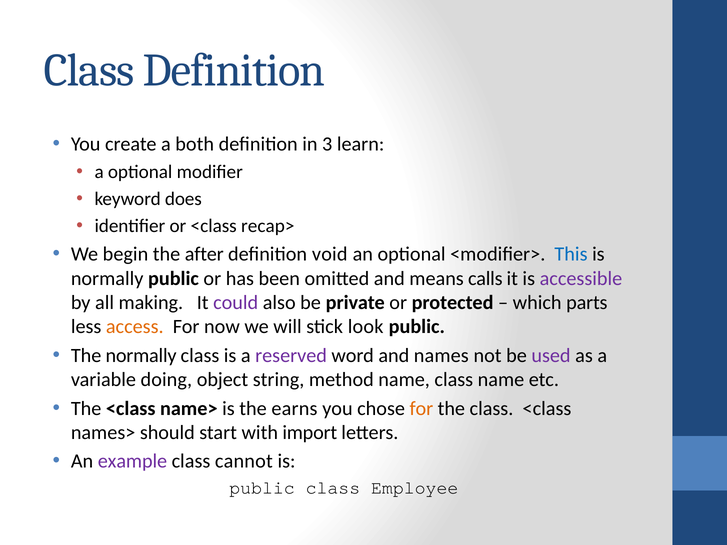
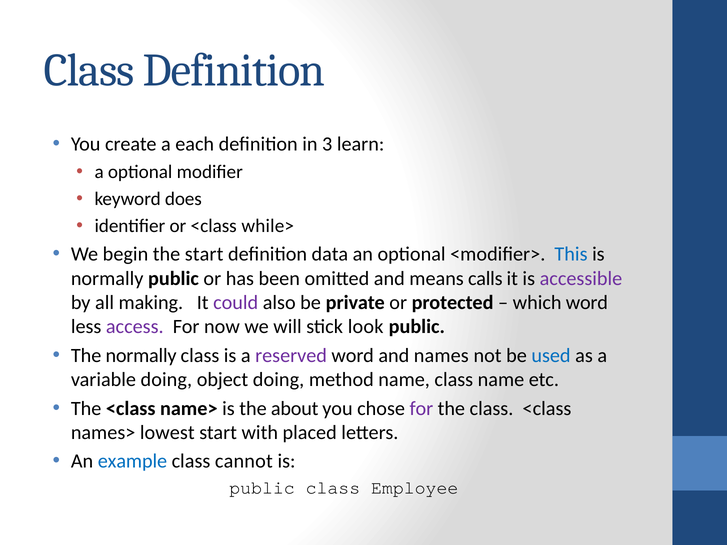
both: both -> each (195, 144)
recap>: recap> -> while> (268, 226)
the after: after -> start (204, 254)
void: void -> data (330, 254)
which parts: parts -> word (587, 303)
access colour: orange -> purple (135, 327)
used colour: purple -> blue (551, 356)
object string: string -> doing (279, 380)
earns: earns -> about (295, 409)
for colour: orange -> purple (421, 409)
should: should -> lowest (167, 433)
import: import -> placed (310, 433)
example colour: purple -> blue (132, 461)
